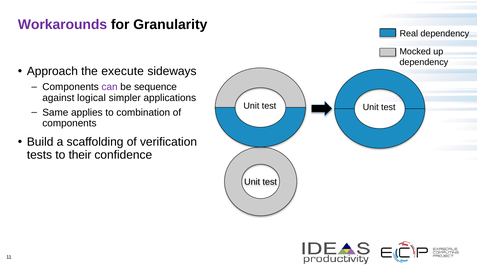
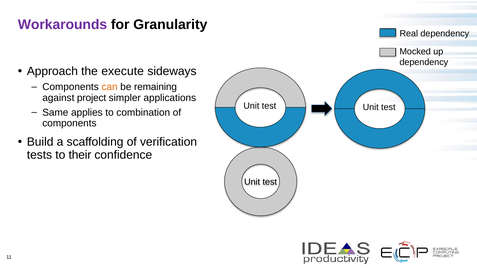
can colour: purple -> orange (110, 87)
sequence: sequence -> remaining (155, 87)
logical: logical -> project (92, 98)
